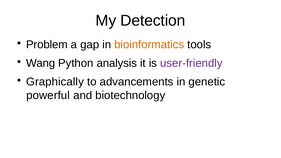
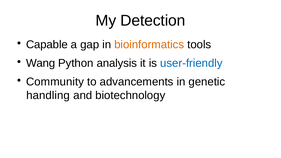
Problem: Problem -> Capable (47, 45)
user-friendly colour: purple -> blue (191, 63)
Graphically: Graphically -> Community (55, 82)
powerful: powerful -> handling (48, 95)
